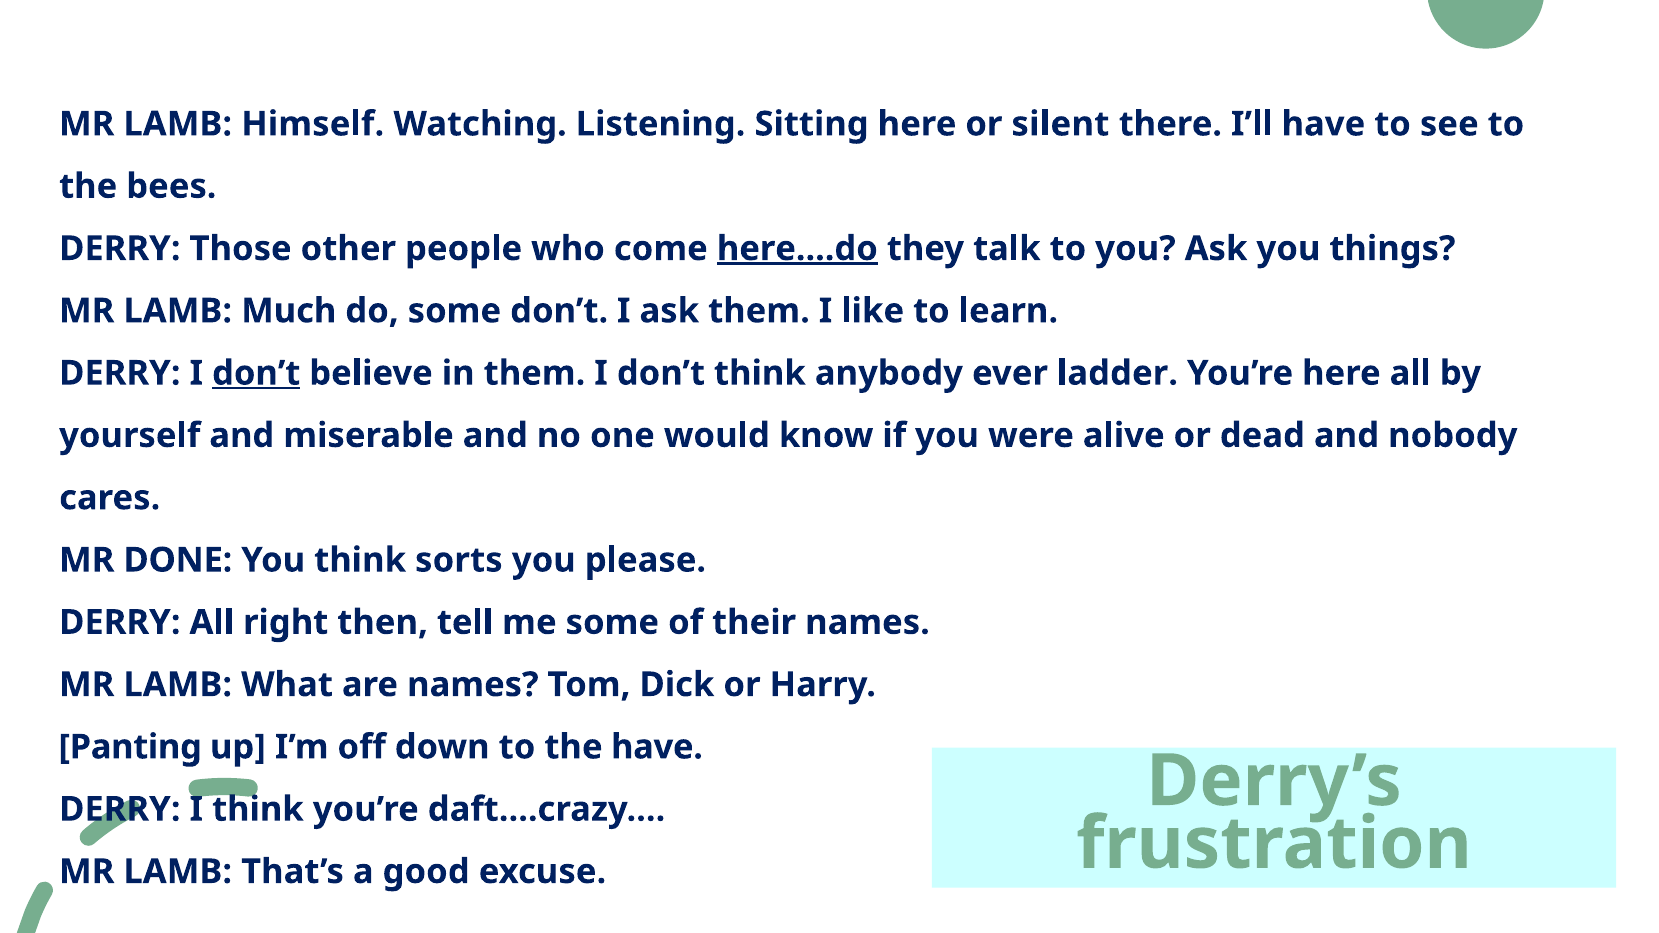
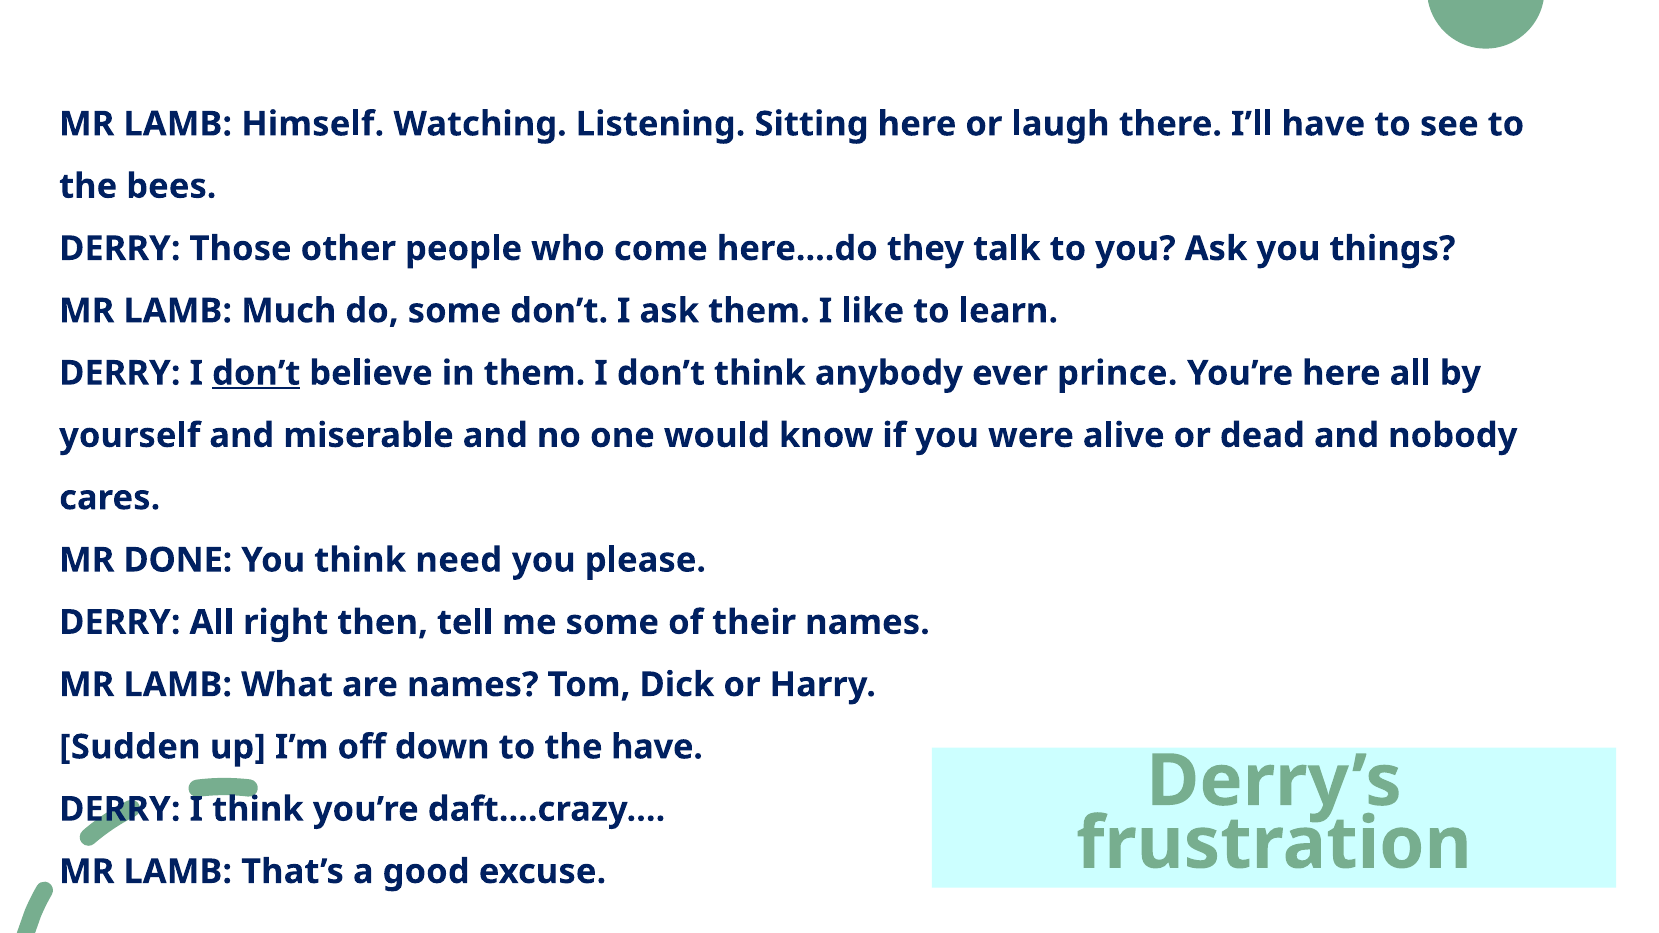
silent: silent -> laugh (1061, 124)
here....do underline: present -> none (797, 249)
ladder: ladder -> prince (1117, 373)
sorts: sorts -> need (459, 560)
Panting: Panting -> Sudden (130, 747)
